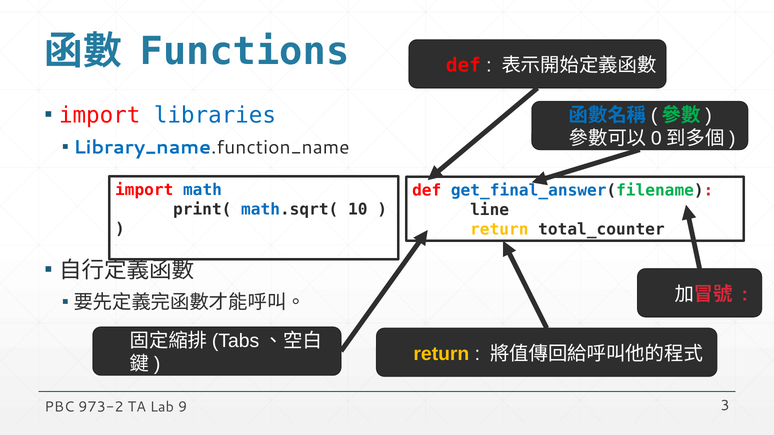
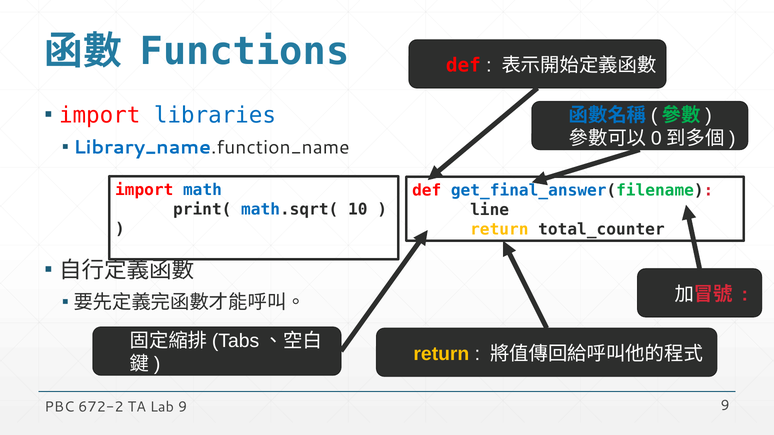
973-2: 973-2 -> 672-2 (101, 407)
9 3: 3 -> 9 (725, 406)
